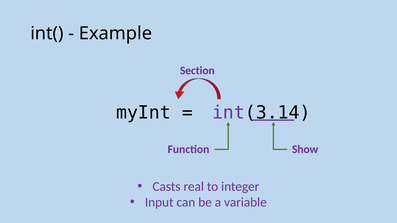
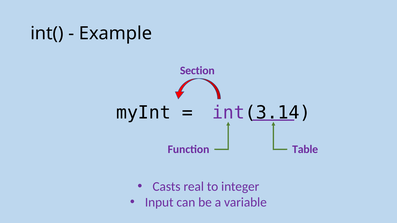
Show: Show -> Table (305, 149)
